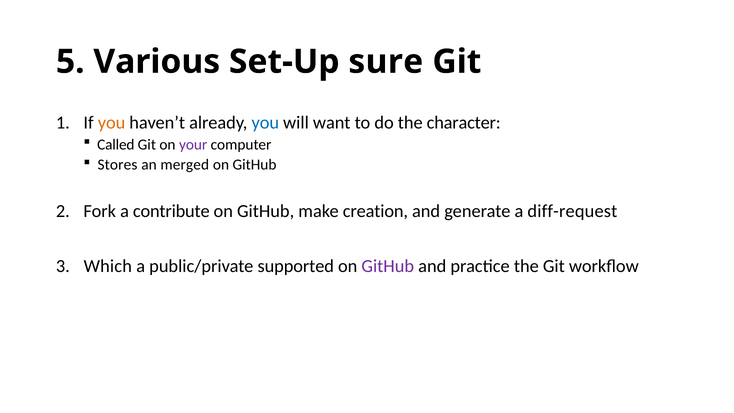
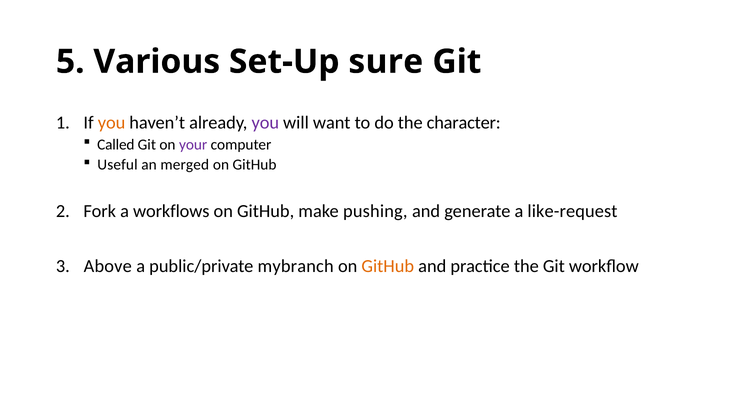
you colour: blue -> purple (265, 122)
Stores: Stores -> Useful (117, 165)
contribute: contribute -> workflows (171, 211)
creation: creation -> pushing (375, 211)
diff-request: diff-request -> like-request (572, 211)
Which: Which -> Above (108, 266)
supported: supported -> mybranch (296, 266)
GitHub colour: purple -> orange (388, 266)
